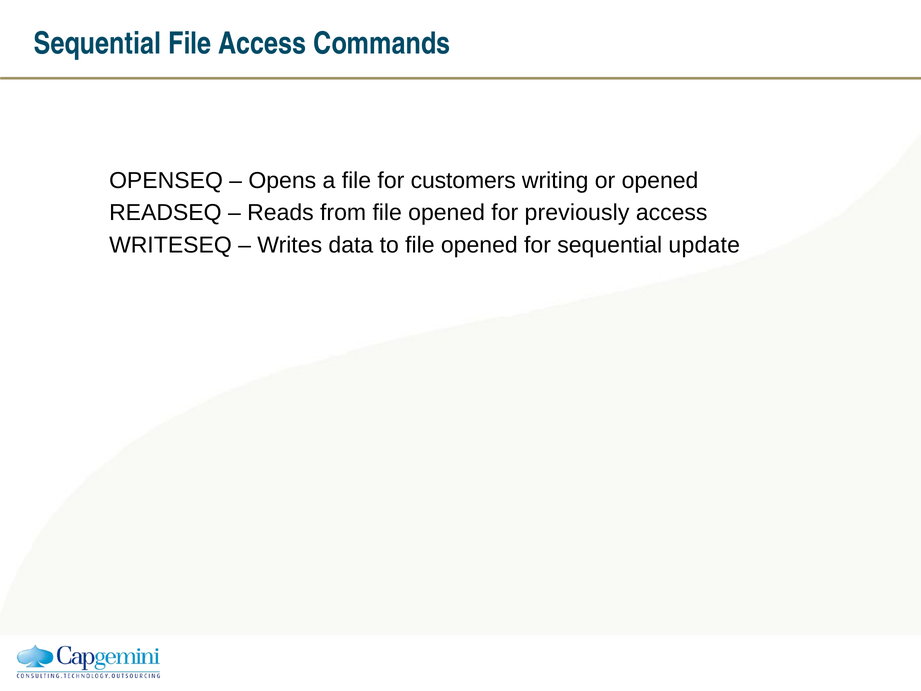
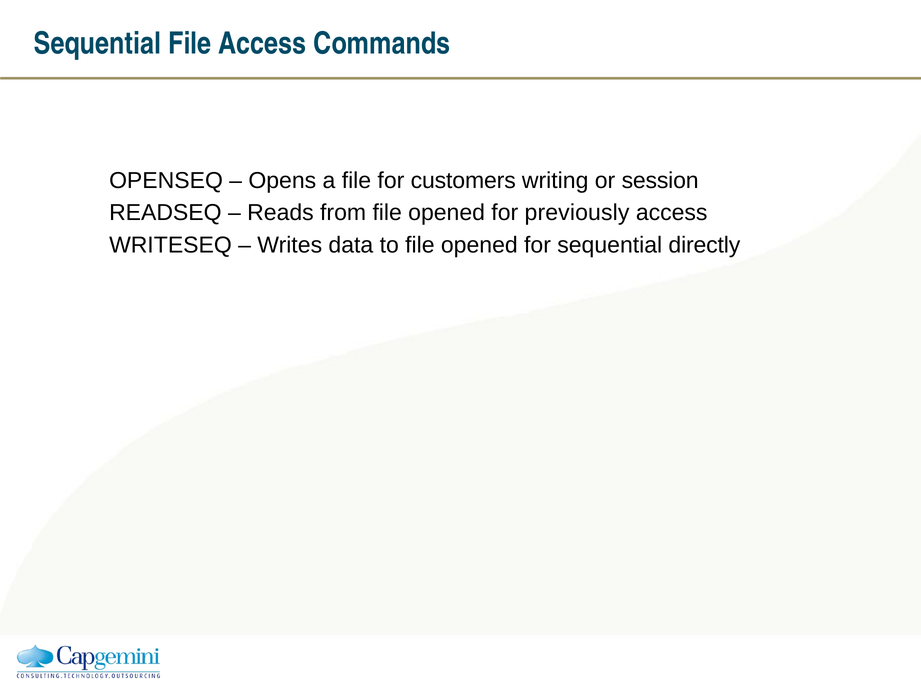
or opened: opened -> session (660, 180)
update: update -> directly (704, 245)
